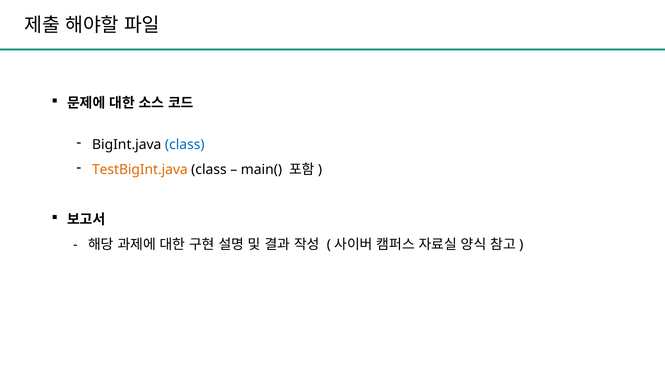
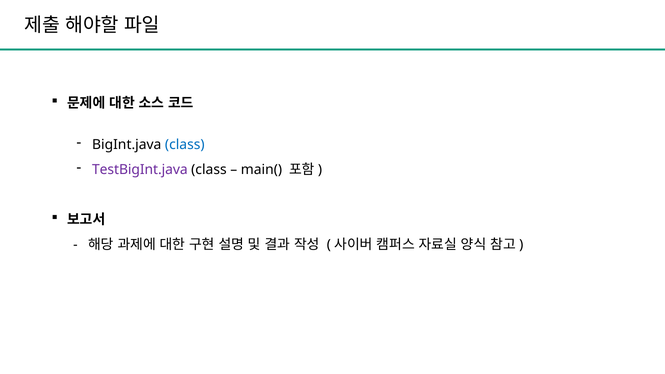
TestBigInt.java colour: orange -> purple (140, 170)
